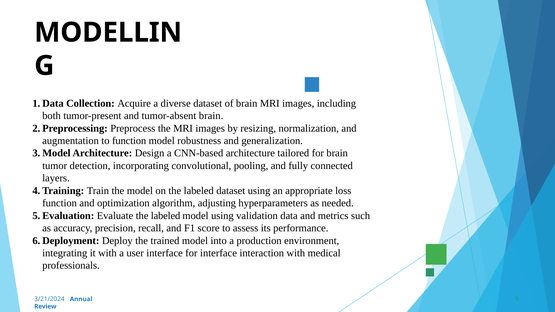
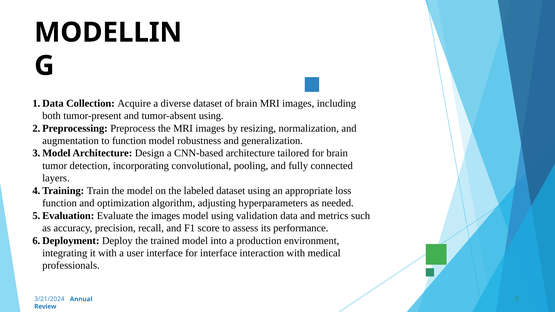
tumor-absent brain: brain -> using (211, 116)
Evaluate the labeled: labeled -> images (166, 216)
